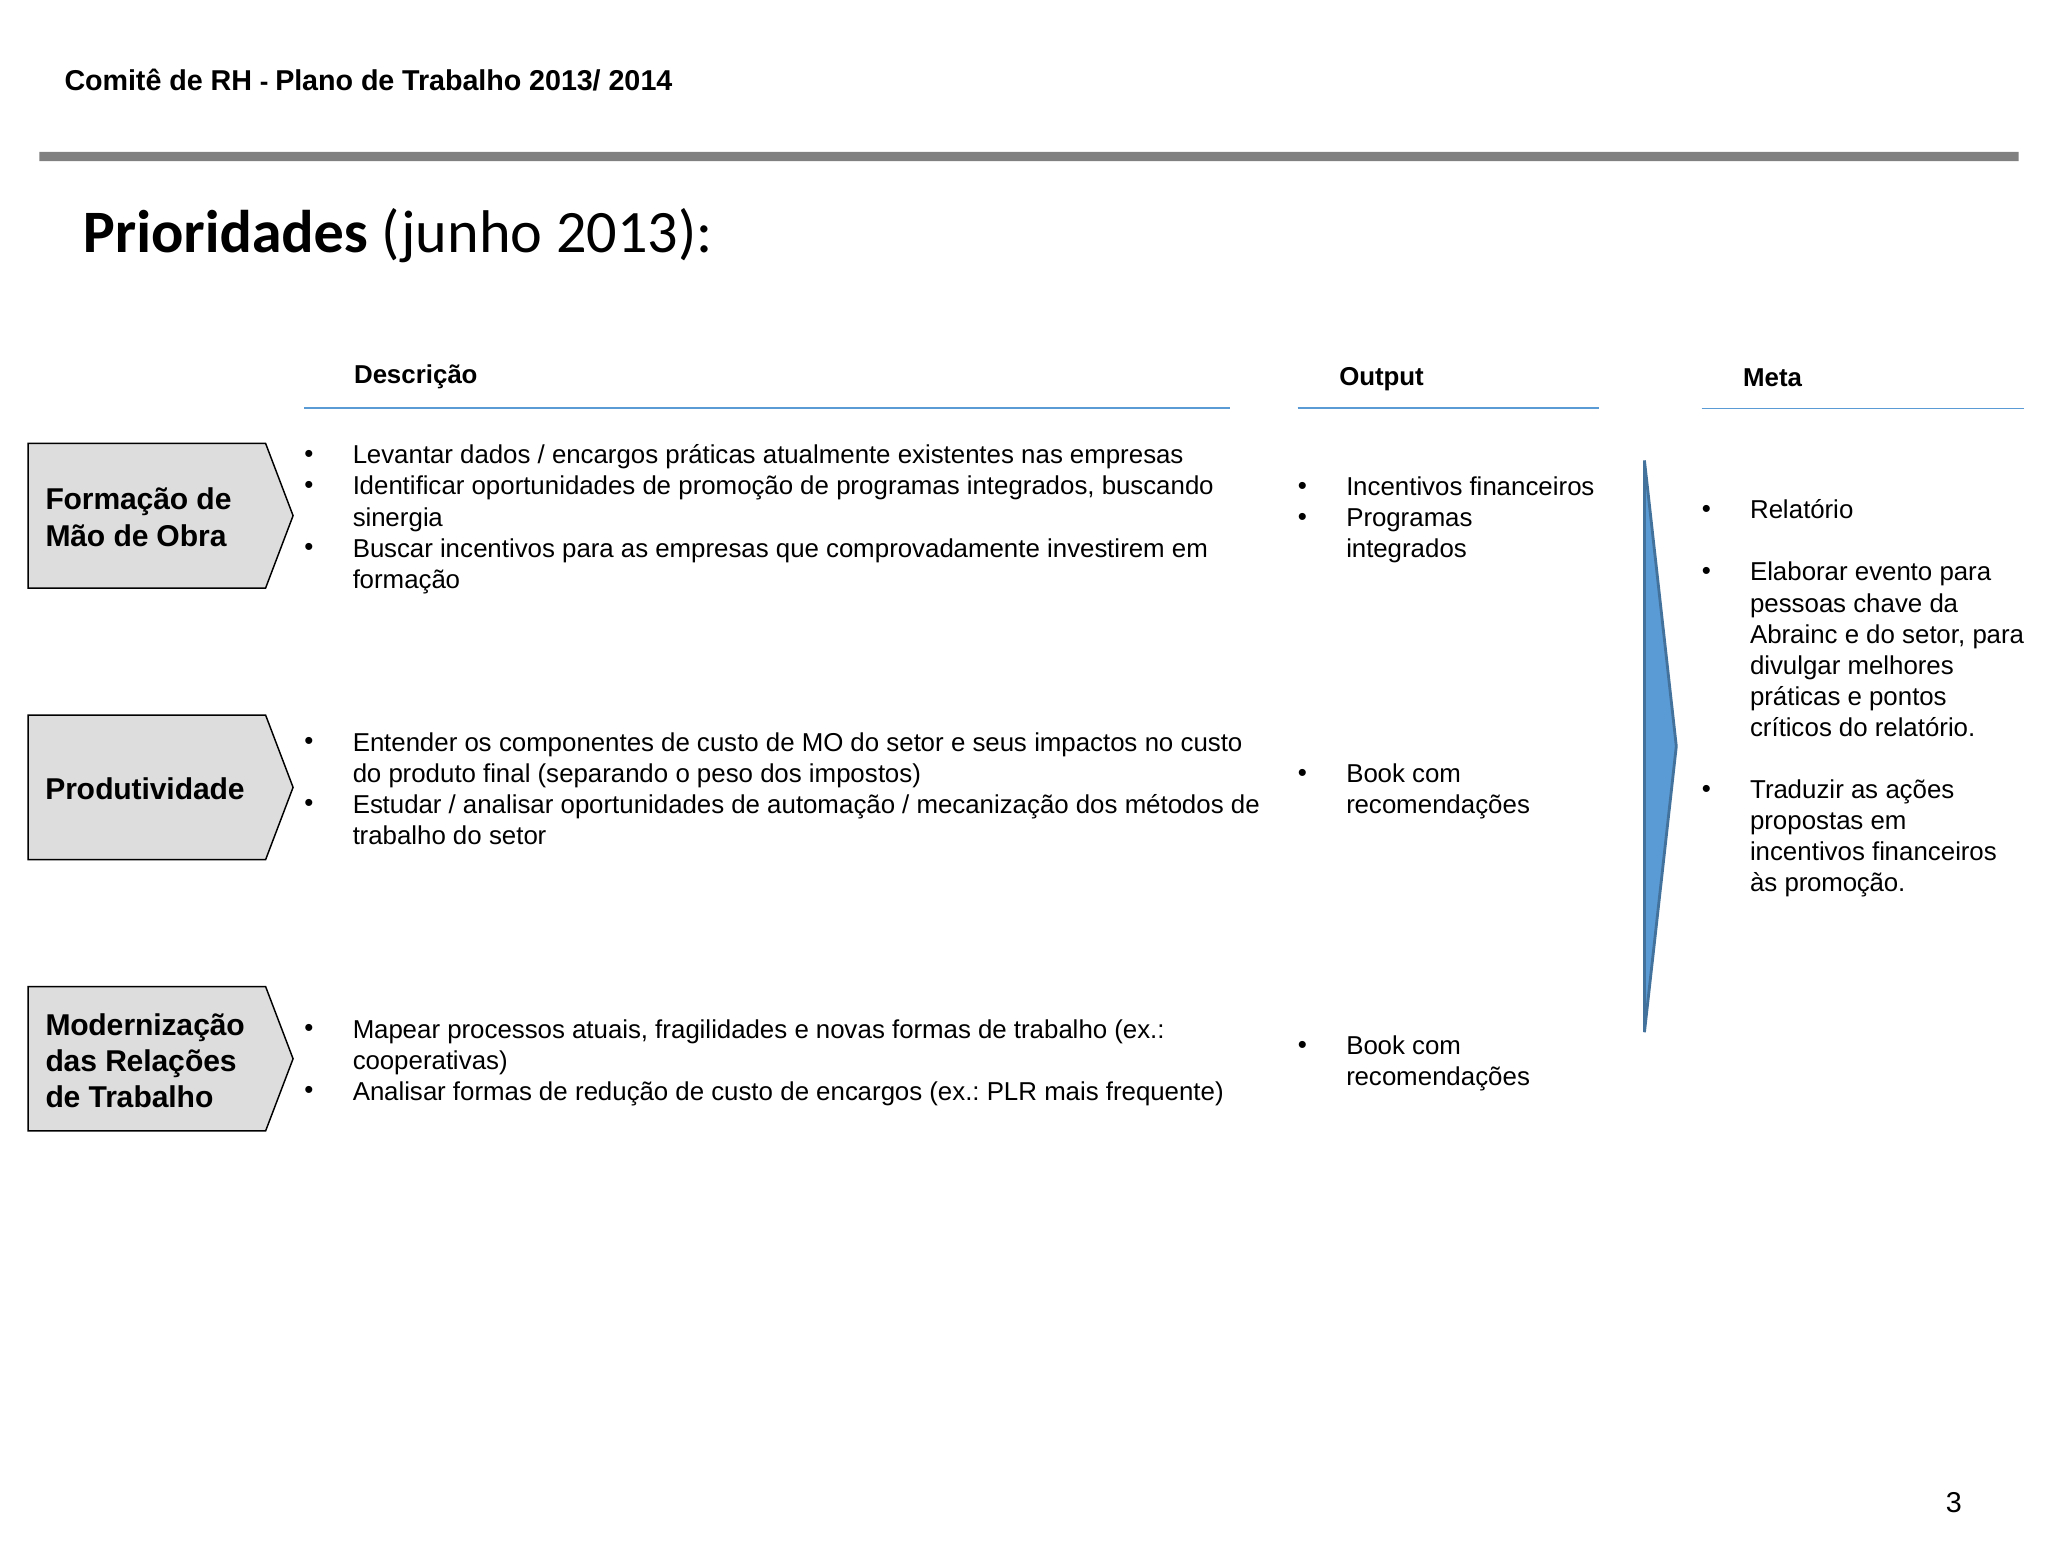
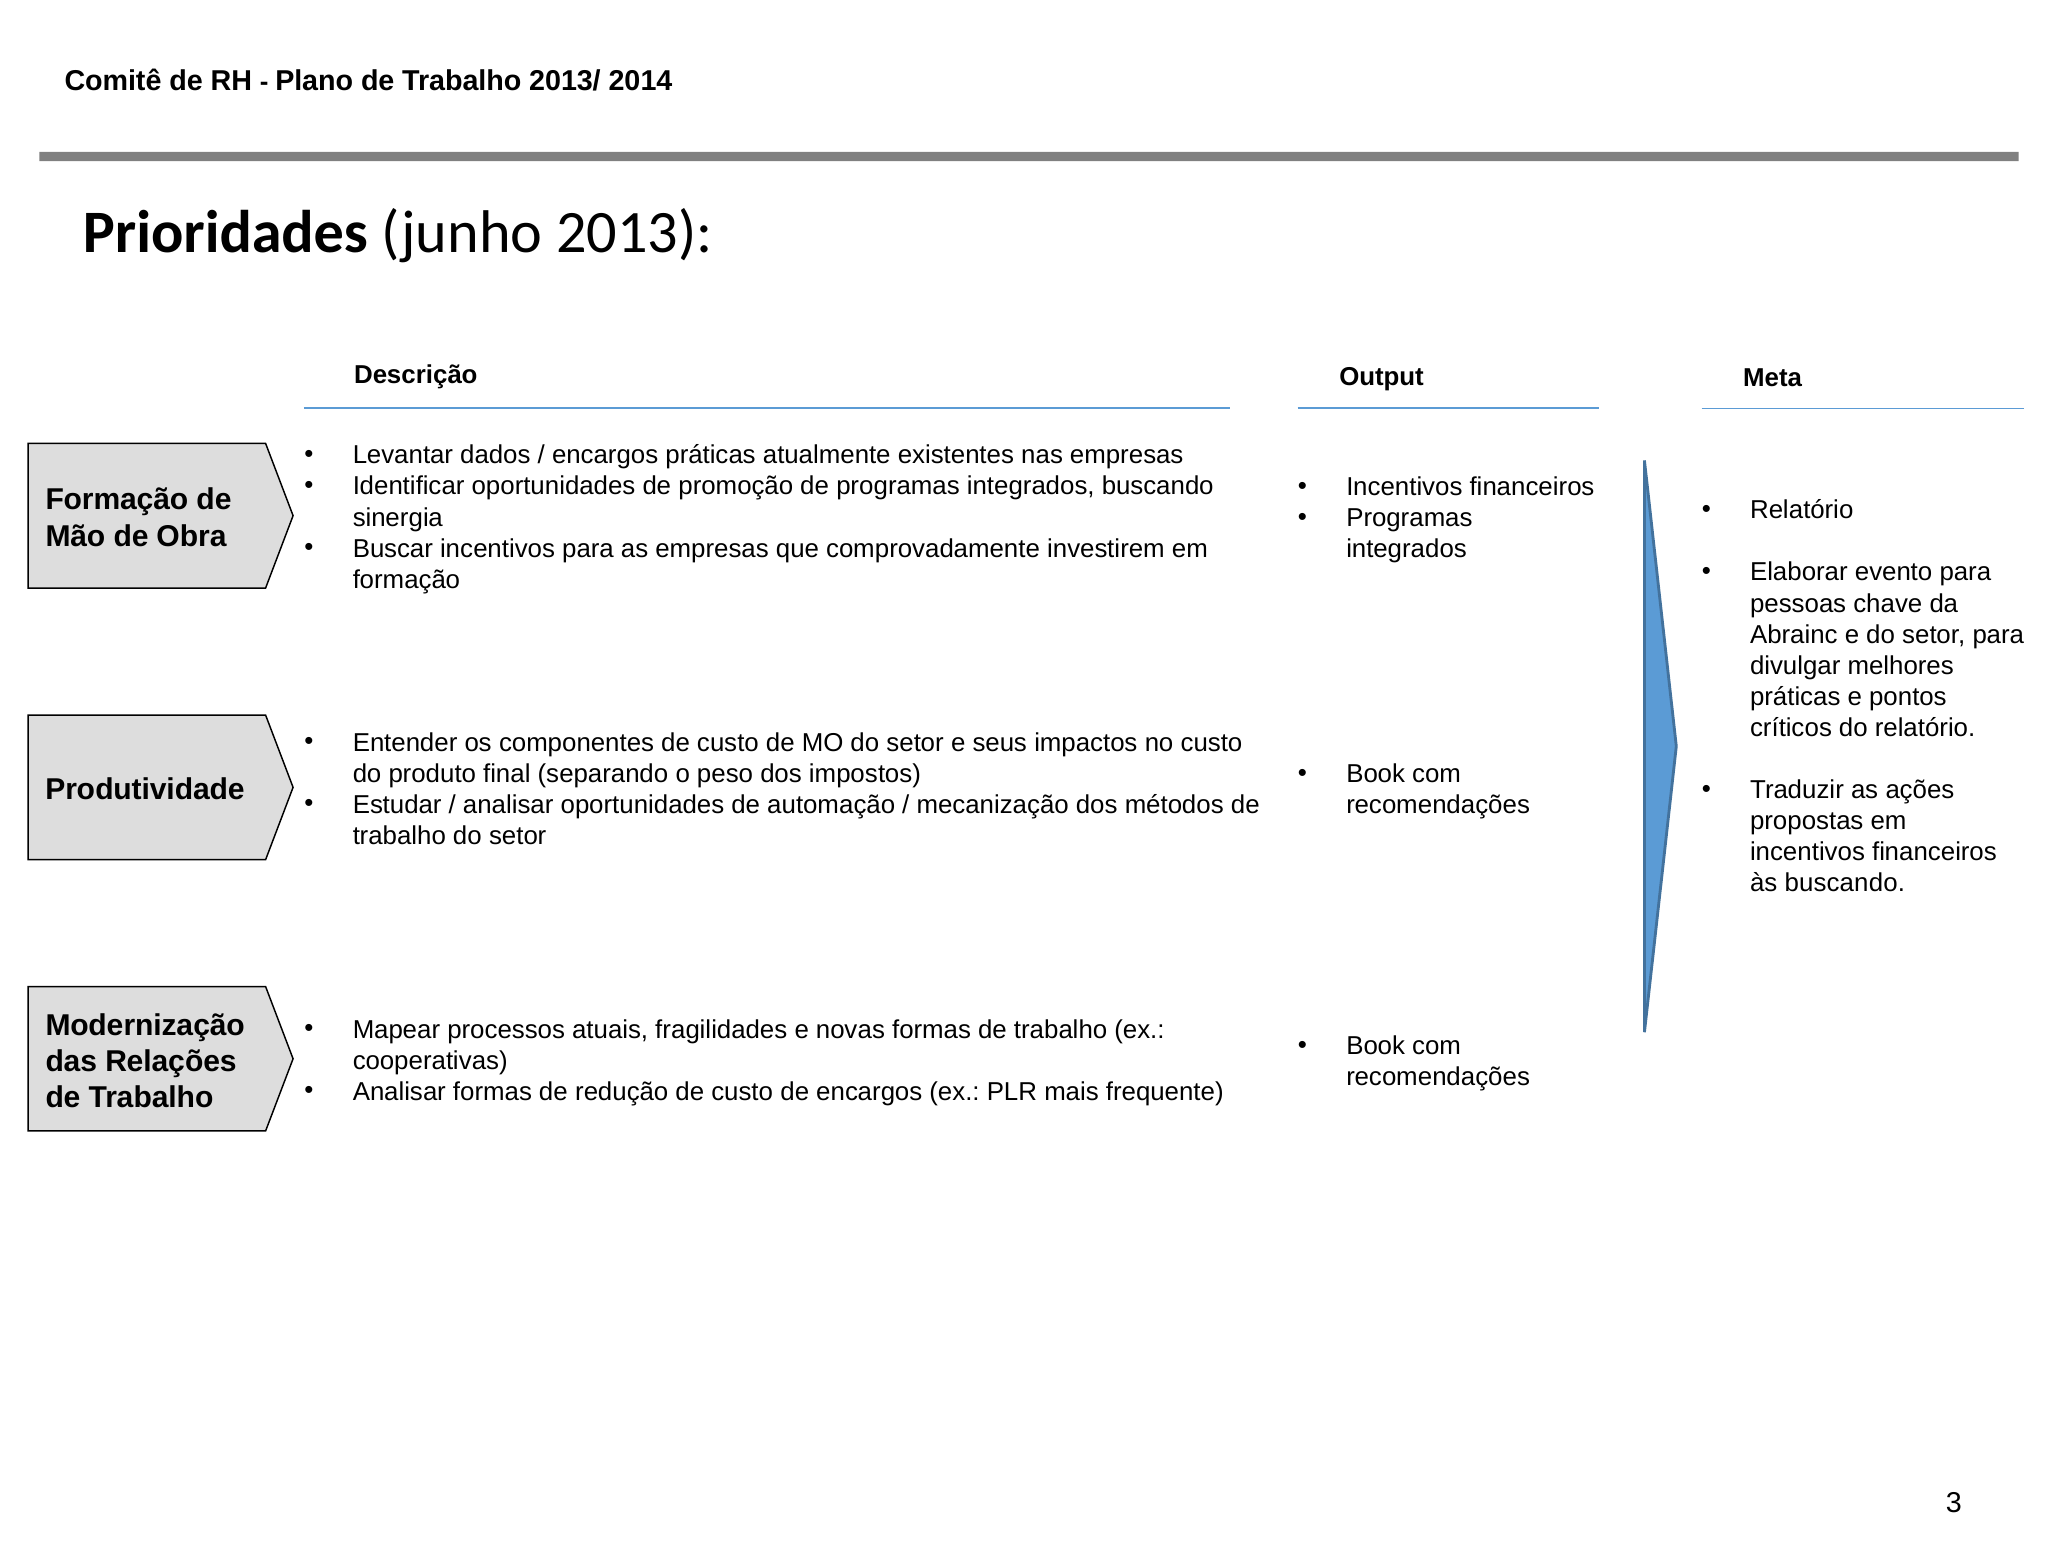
às promoção: promoção -> buscando (1845, 883)
